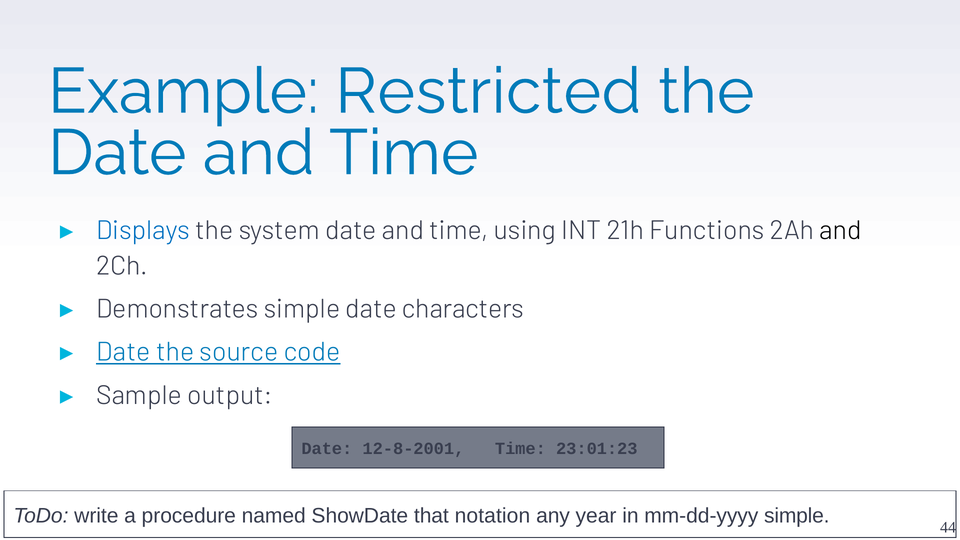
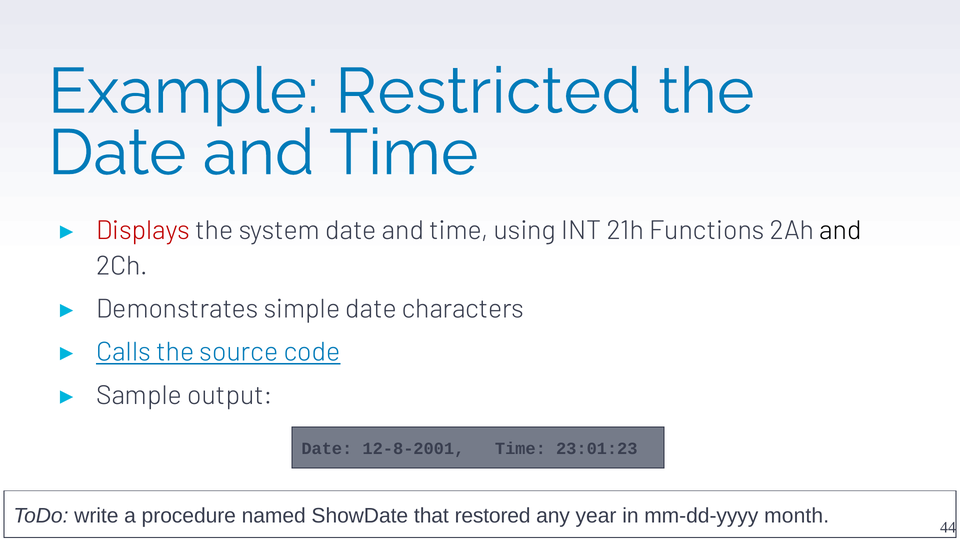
Displays colour: blue -> red (143, 231)
Date: Date -> Calls (123, 352)
notation: notation -> restored (493, 516)
mm-dd-yyyy simple: simple -> month (797, 516)
